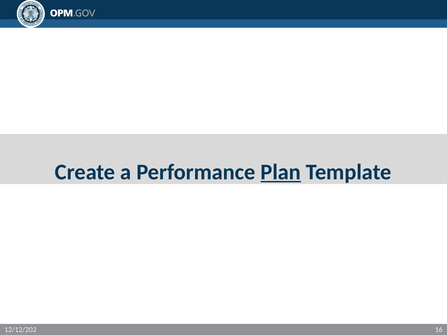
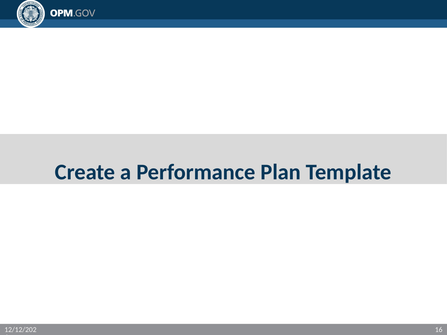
Plan underline: present -> none (281, 172)
